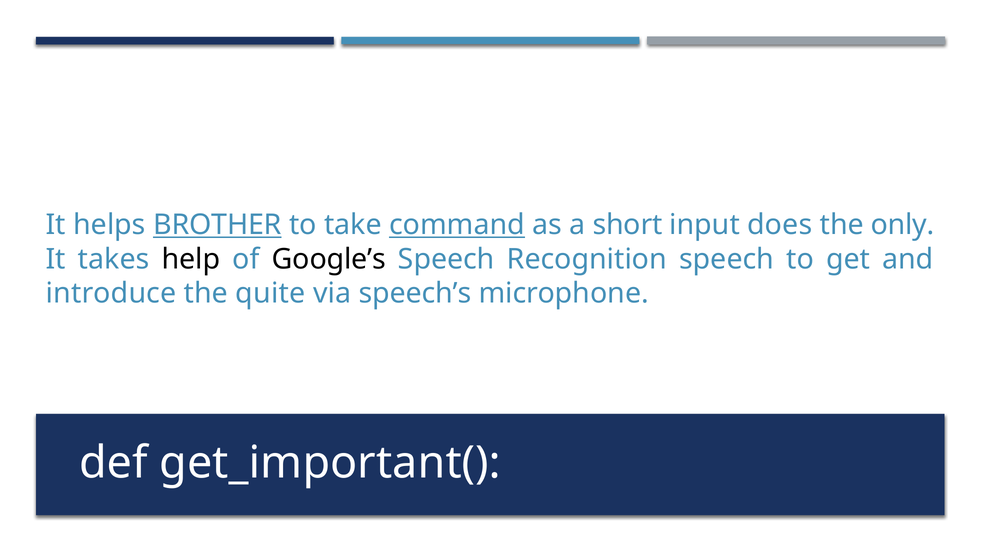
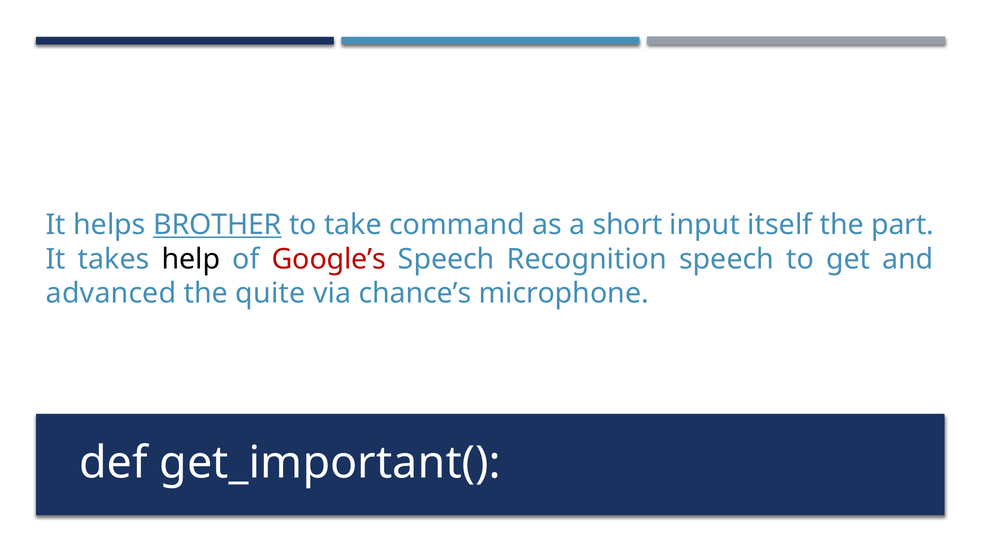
command underline: present -> none (457, 225)
does: does -> itself (780, 225)
only: only -> part (903, 225)
Google’s colour: black -> red (329, 259)
introduce: introduce -> advanced (111, 293)
speech’s: speech’s -> chance’s (415, 293)
